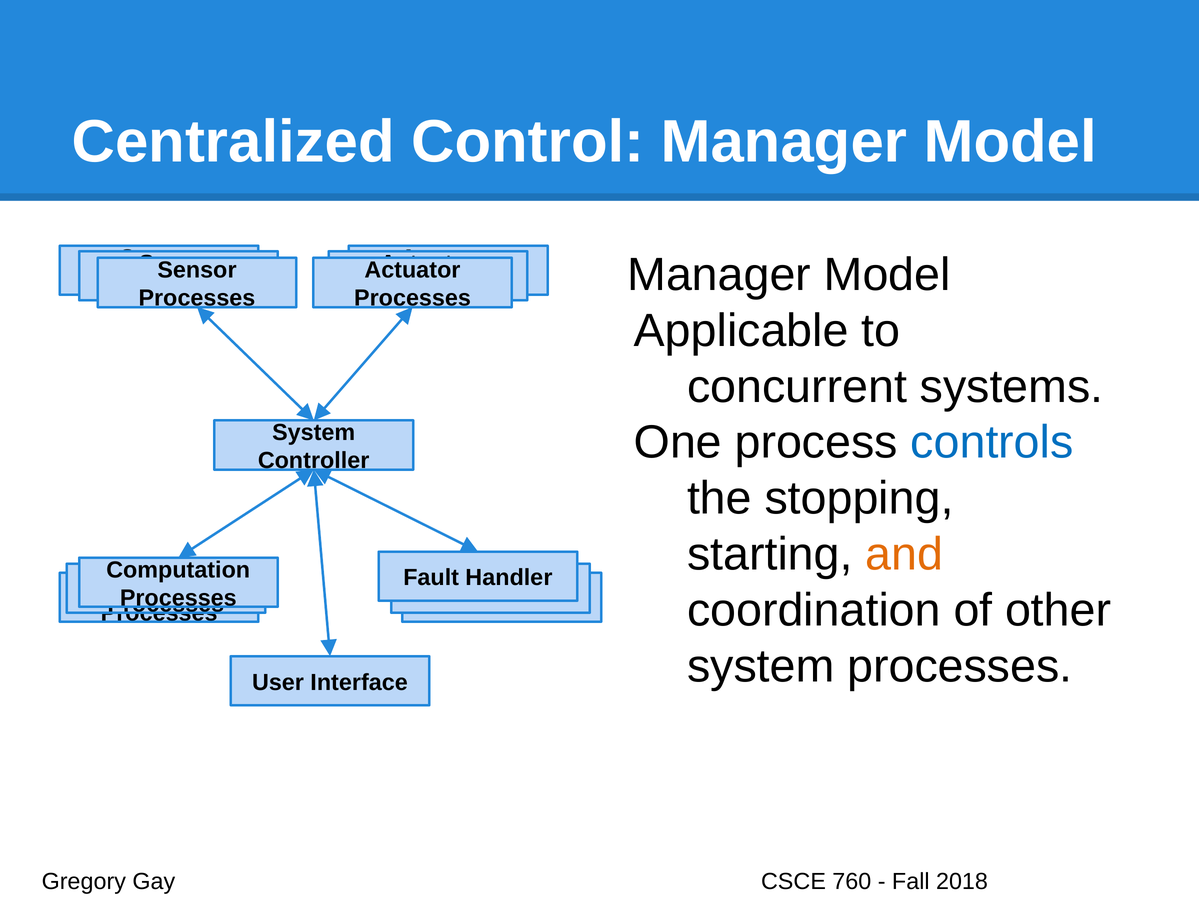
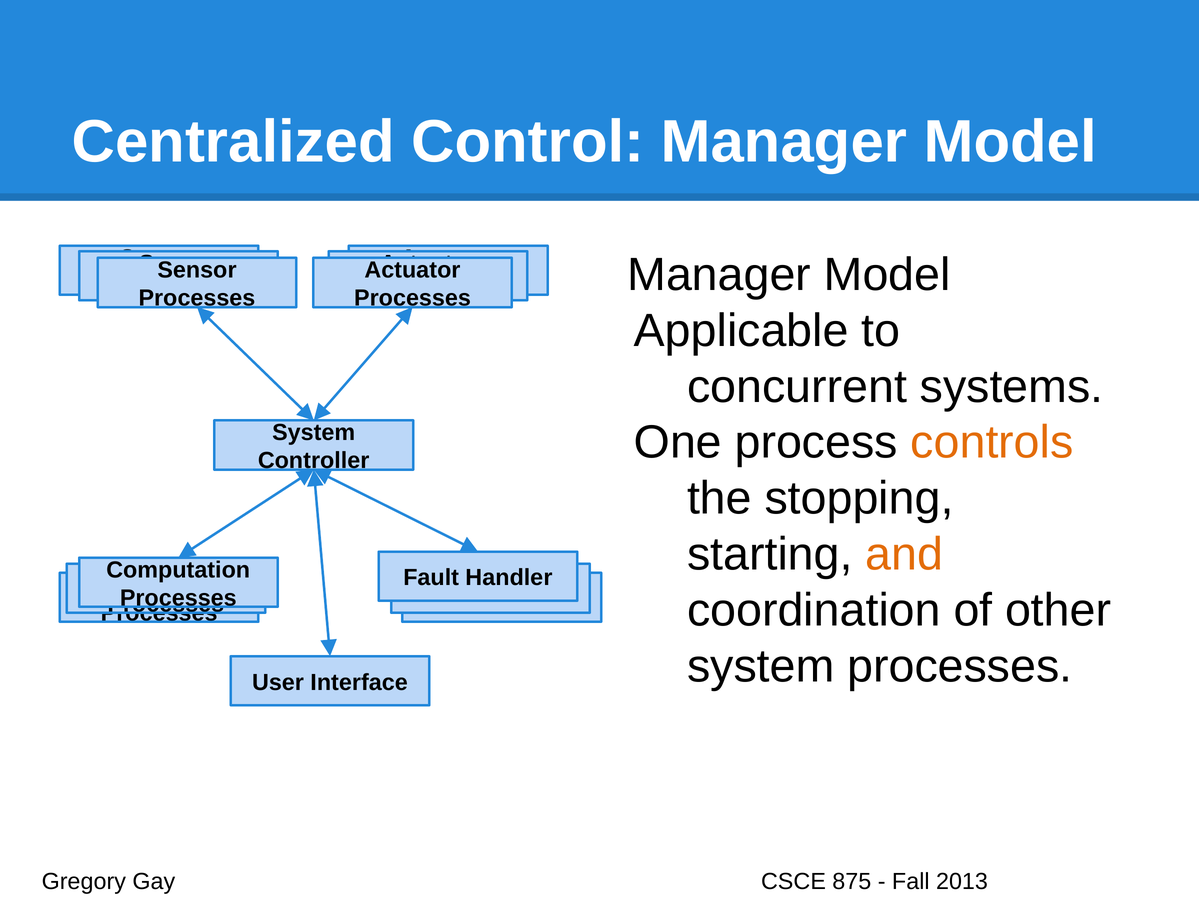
controls colour: blue -> orange (992, 443)
760: 760 -> 875 (852, 882)
2018: 2018 -> 2013 (962, 882)
